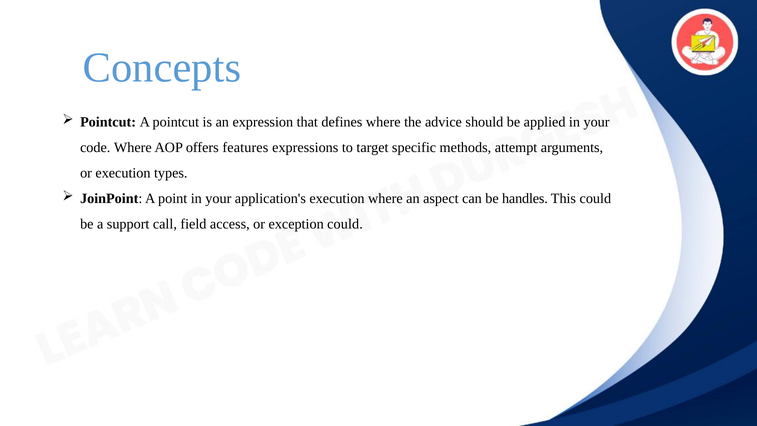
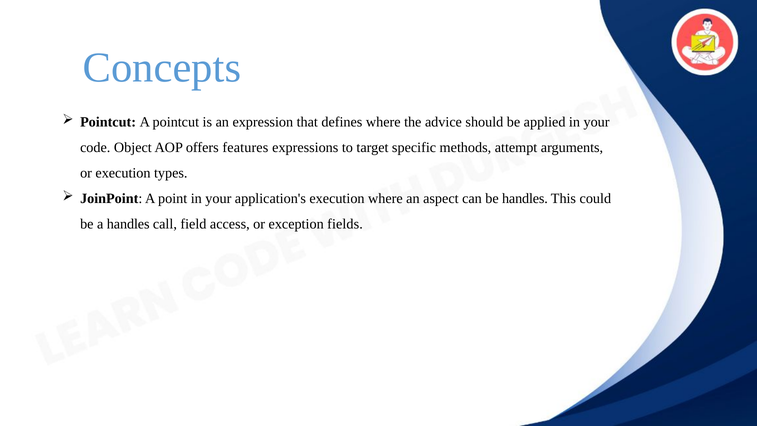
code Where: Where -> Object (133, 147)
a support: support -> handles (128, 224)
exception could: could -> fields (345, 224)
